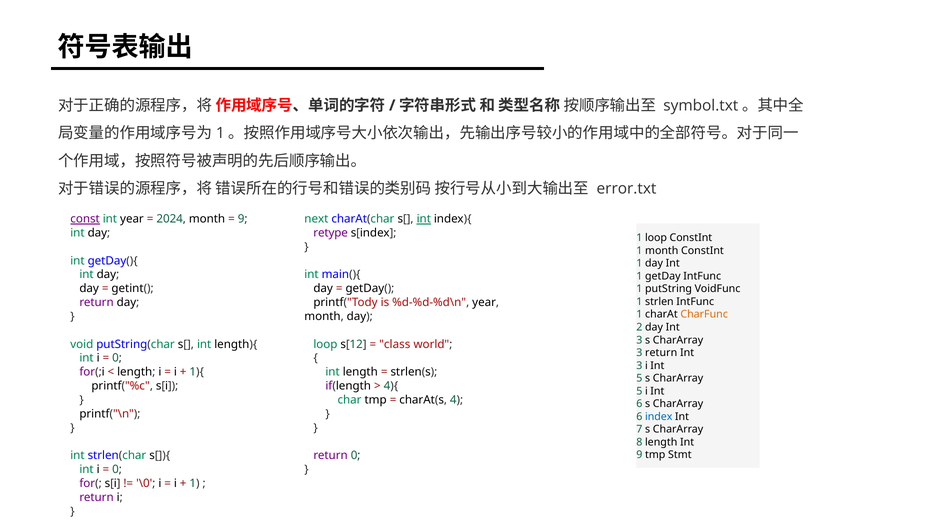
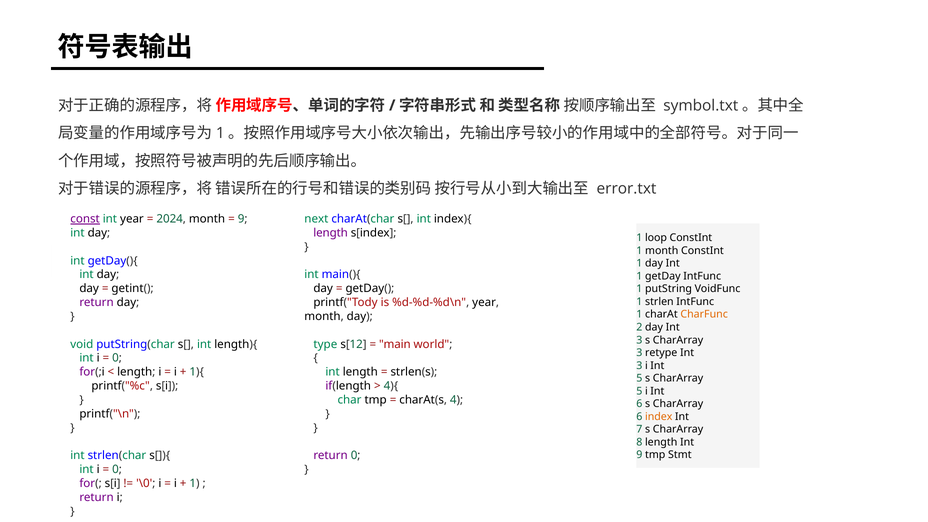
int underline: present -> none (424, 219)
retype: retype -> length (331, 233)
loop: loop -> type (325, 344)
class: class -> main (395, 344)
3 return: return -> retype (661, 353)
index colour: blue -> orange (659, 417)
